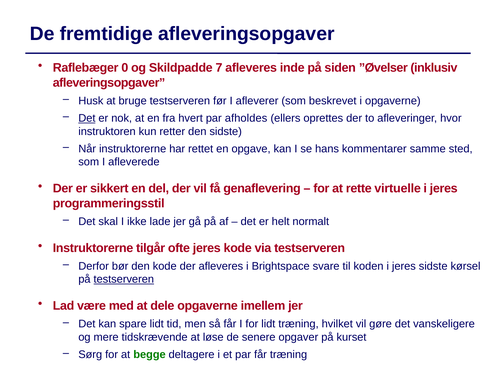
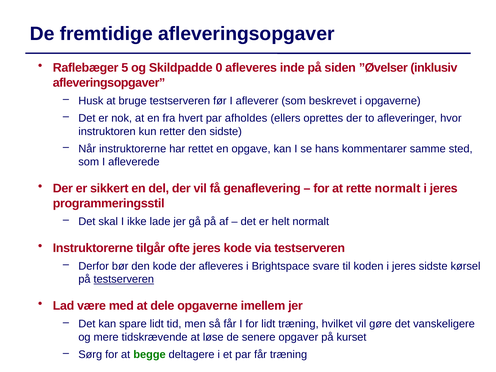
0: 0 -> 5 (125, 68)
7: 7 -> 0 (219, 68)
Det underline: present -> none (87, 118)
rette virtuelle: virtuelle -> normalt (398, 189)
